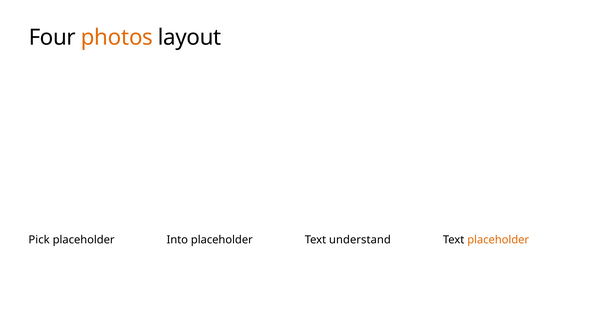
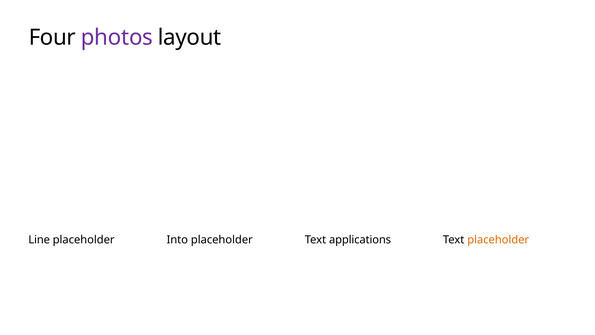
photos colour: orange -> purple (117, 37)
Pick: Pick -> Line (39, 239)
understand: understand -> applications (360, 239)
